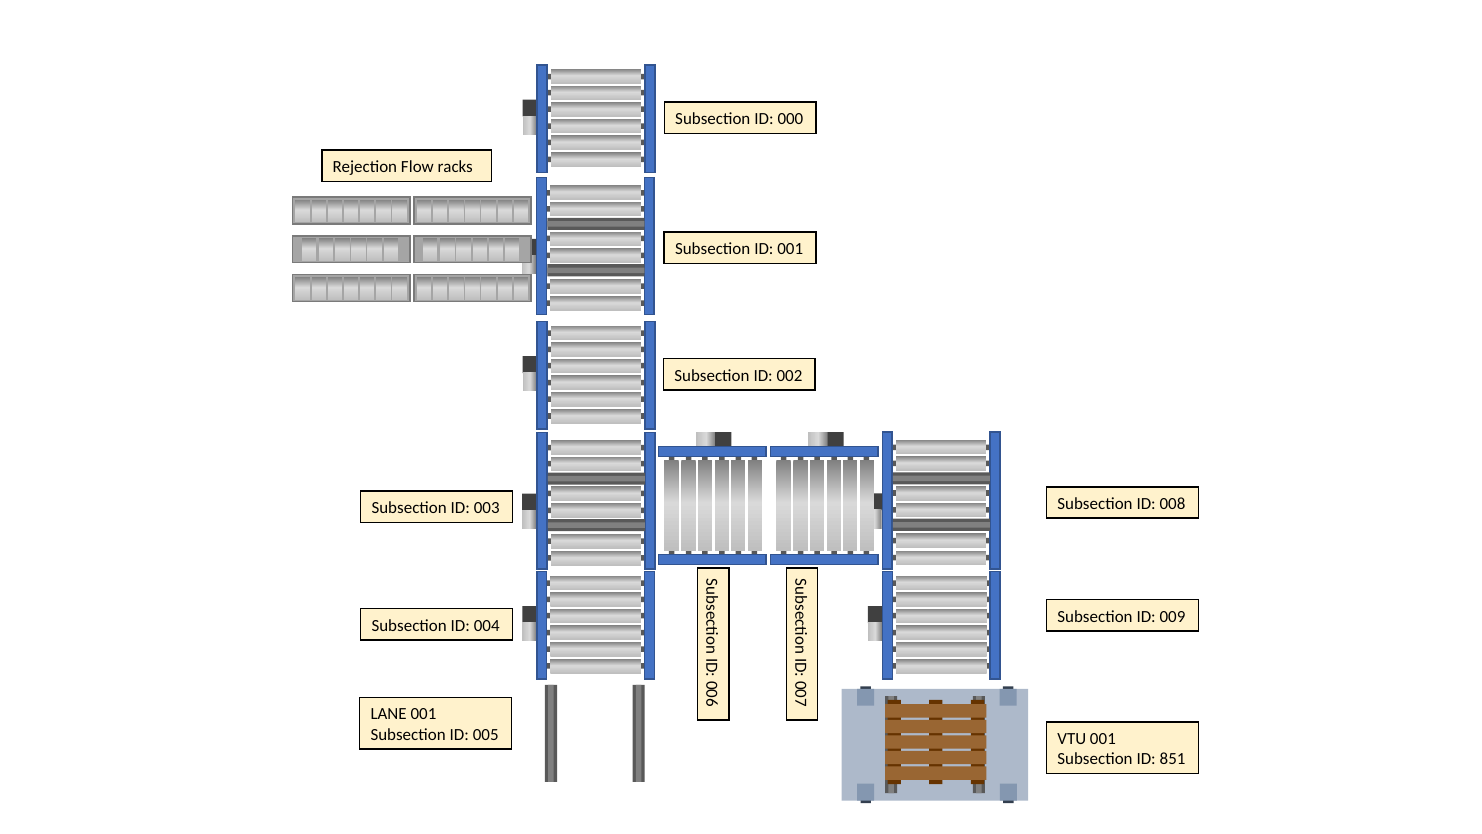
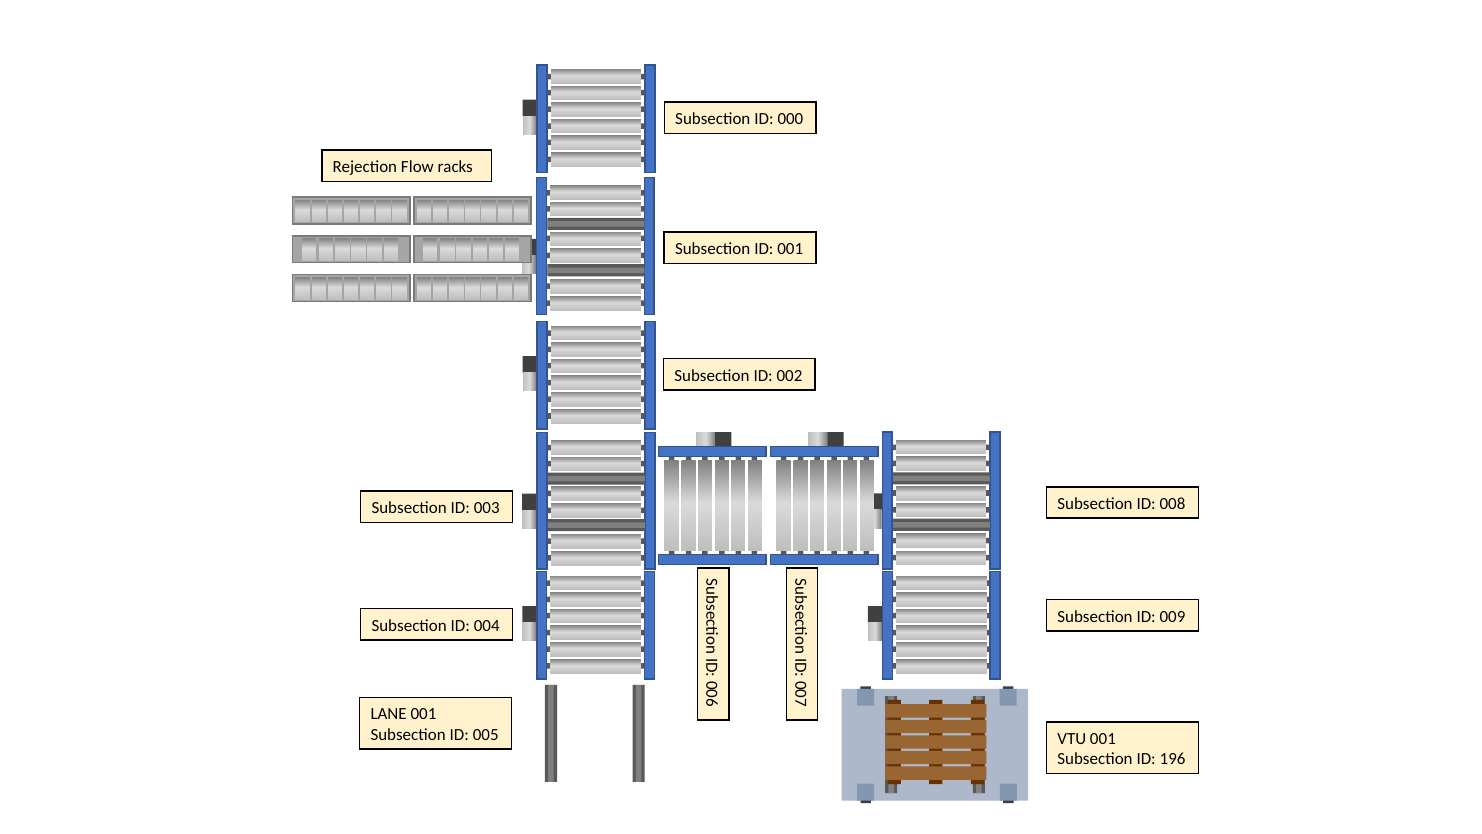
851: 851 -> 196 (1173, 759)
